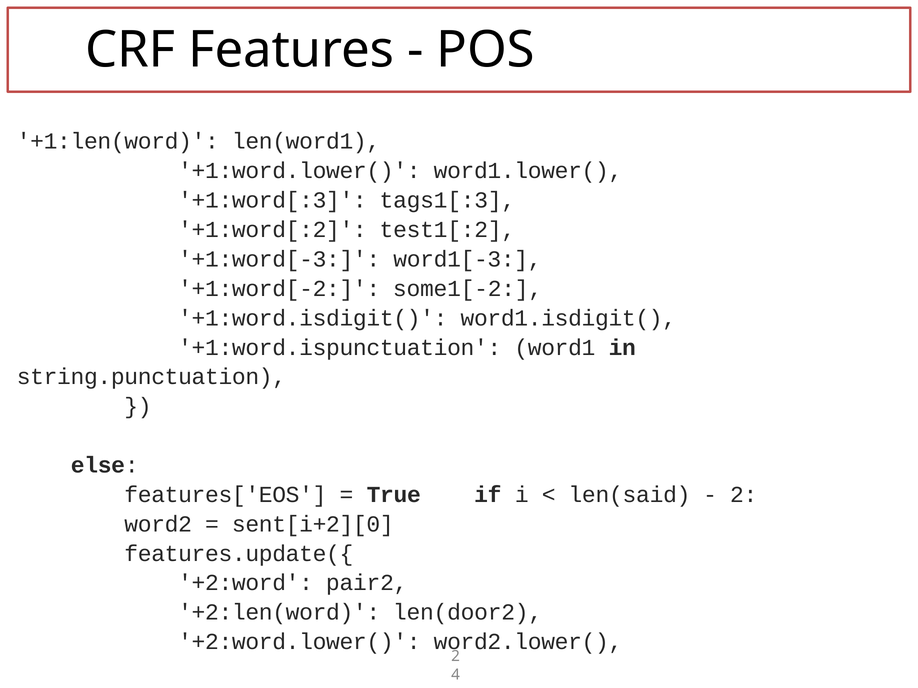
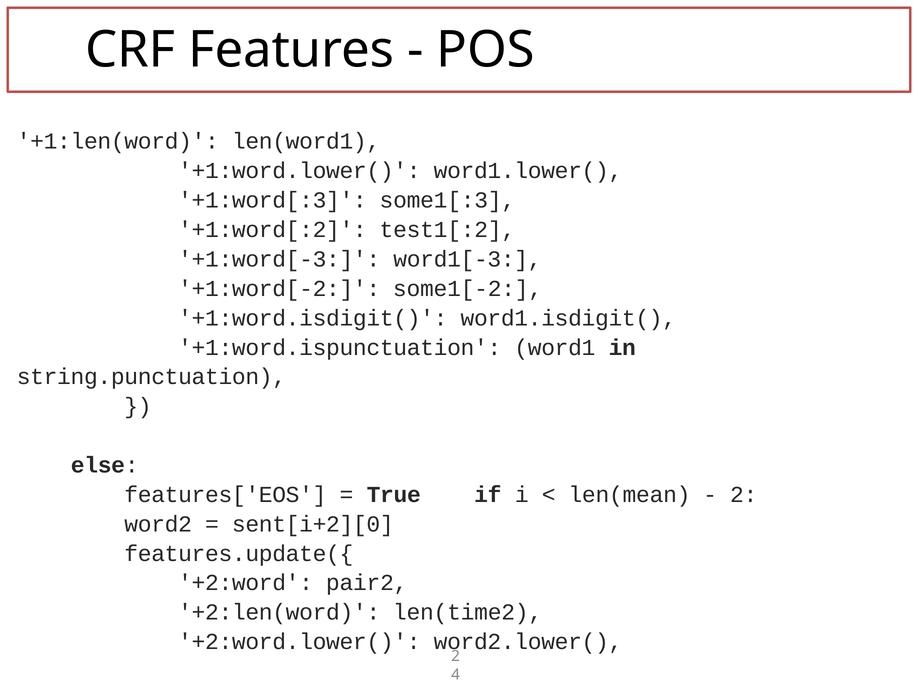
tags1[:3: tags1[:3 -> some1[:3 (447, 200)
len(said: len(said -> len(mean (629, 495)
len(door2: len(door2 -> len(time2 (468, 613)
